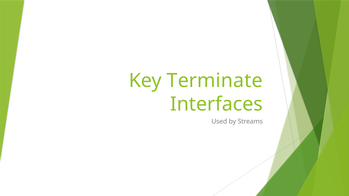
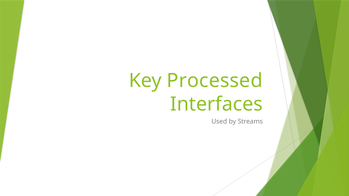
Terminate: Terminate -> Processed (215, 81)
